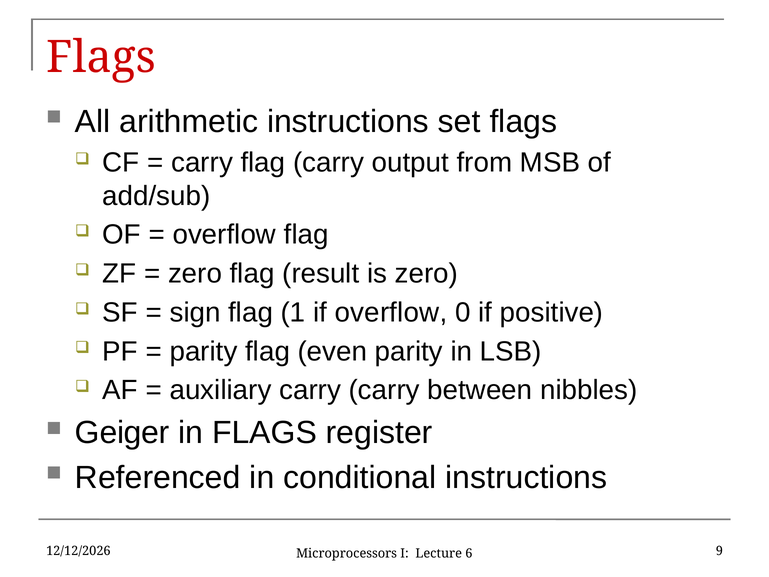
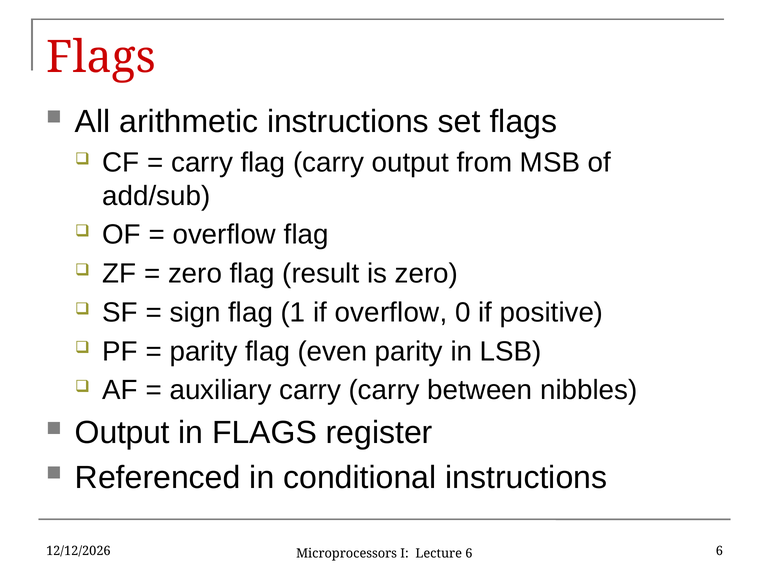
Geiger: Geiger -> Output (122, 433)
6 9: 9 -> 6 (719, 551)
